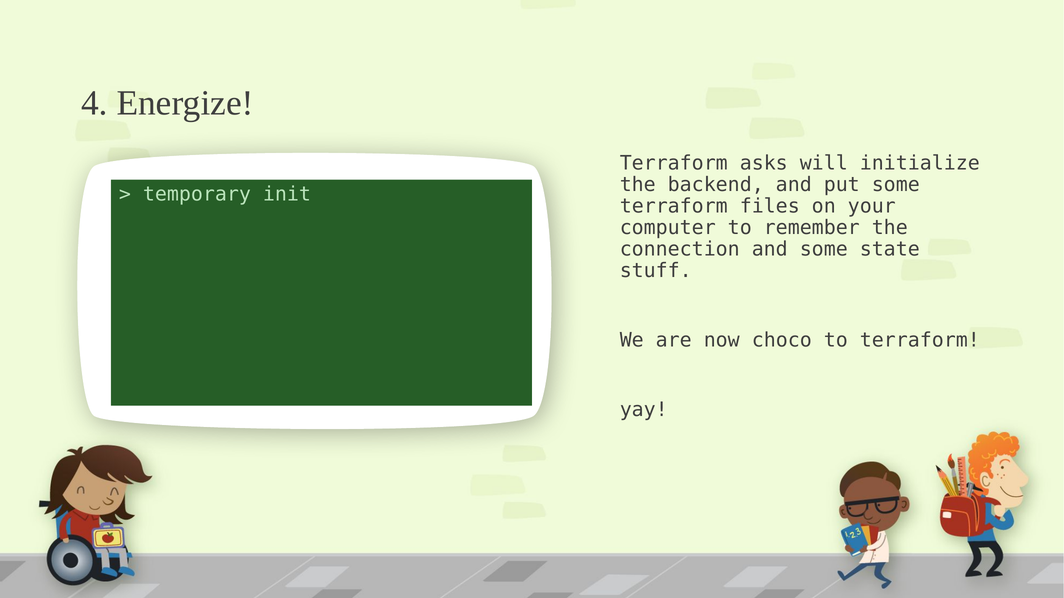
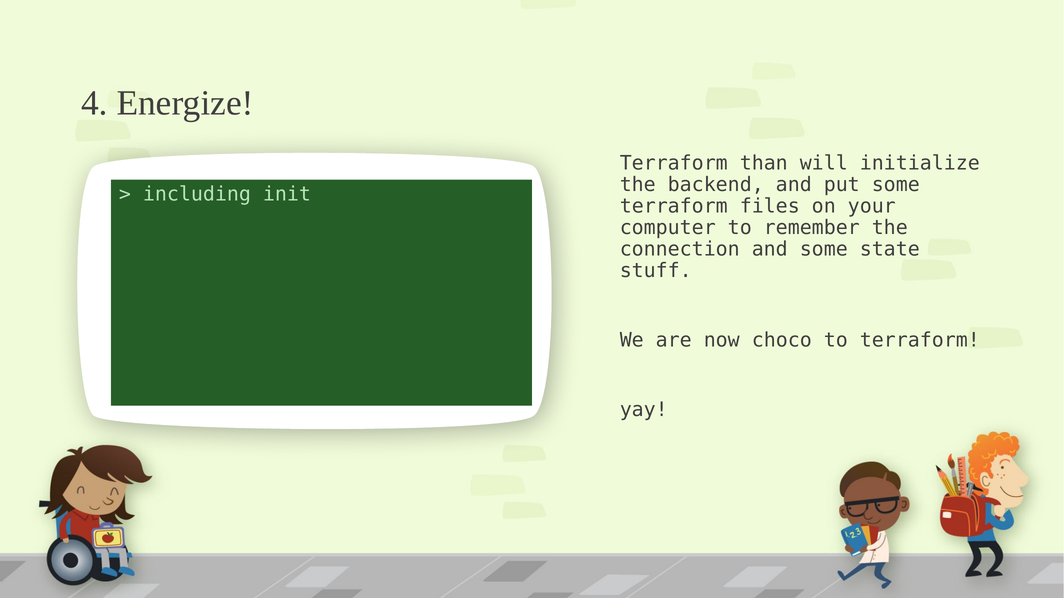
asks: asks -> than (764, 163)
temporary: temporary -> including (197, 195)
